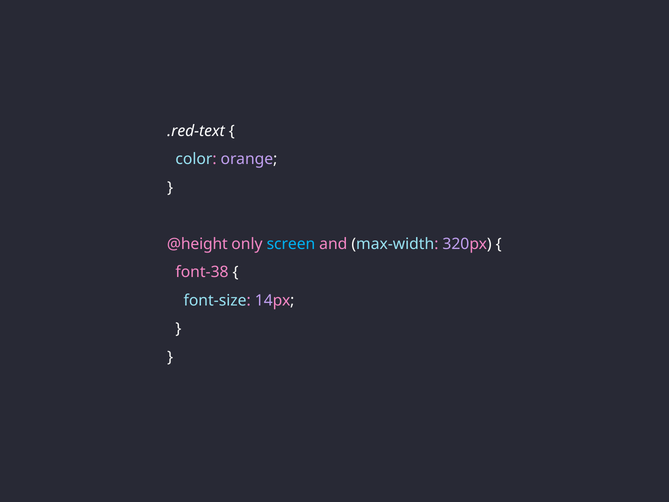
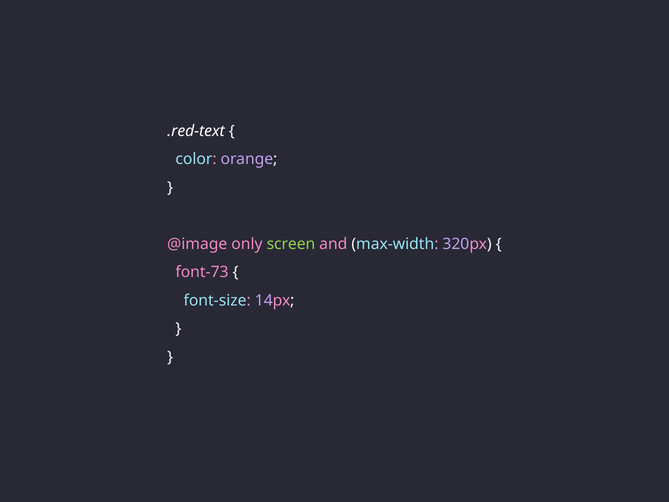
@height: @height -> @image (197, 244)
screen colour: light blue -> light green (291, 244)
font-38: font-38 -> font-73 (202, 272)
